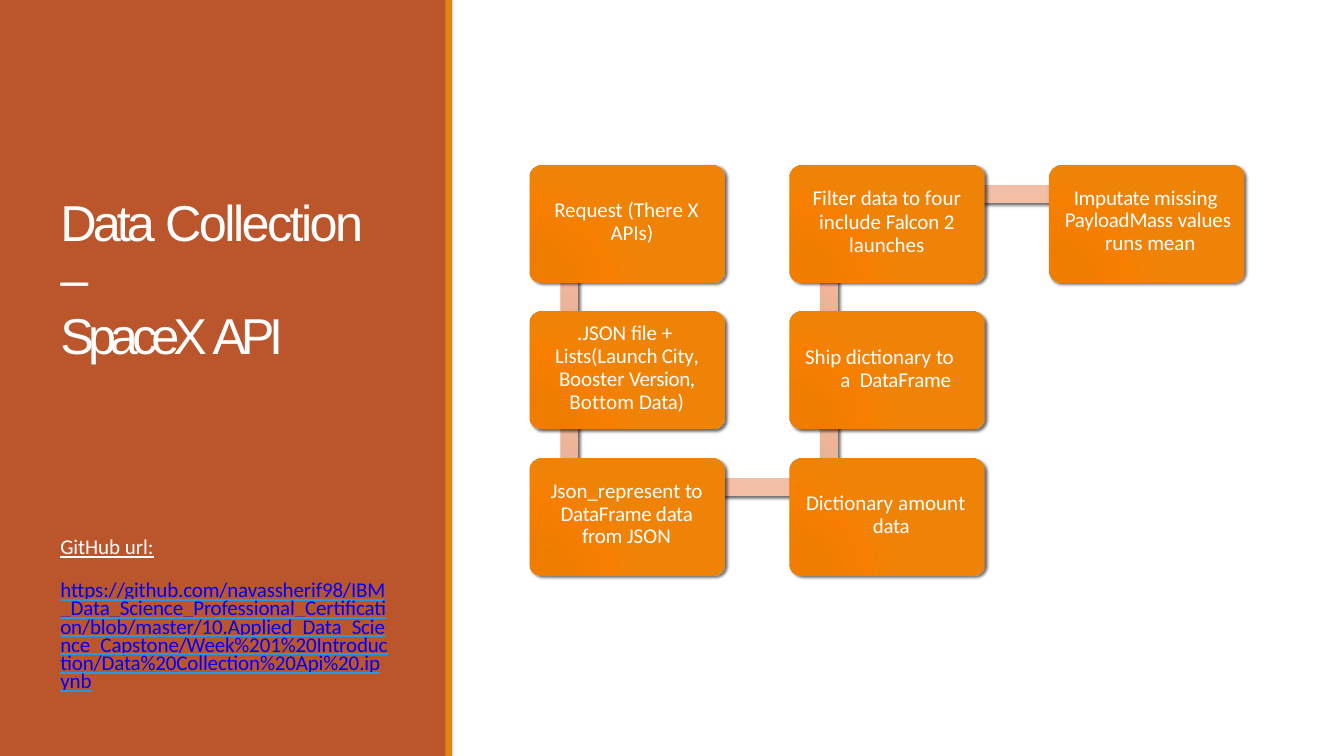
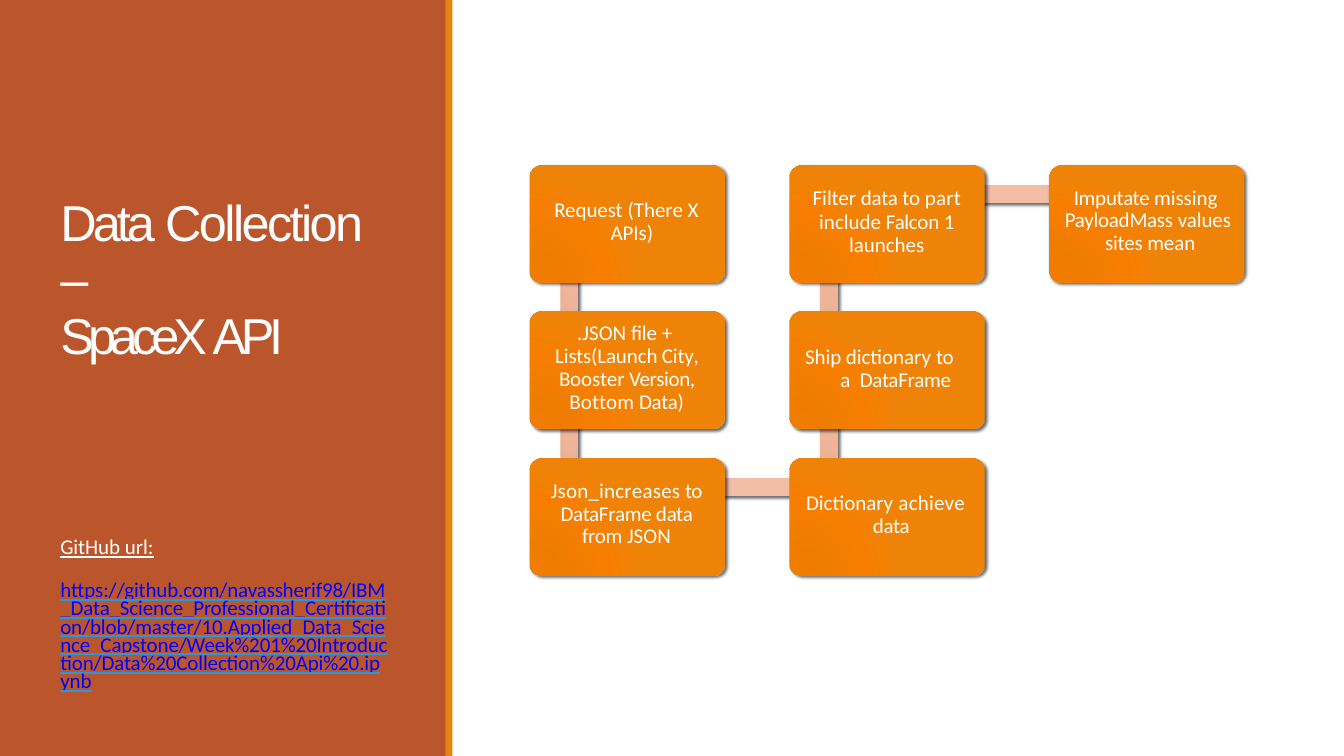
four: four -> part (943, 199)
2: 2 -> 1 (949, 222)
runs: runs -> sites (1124, 244)
Json_represent: Json_represent -> Json_increases (615, 491)
amount: amount -> achieve (932, 504)
